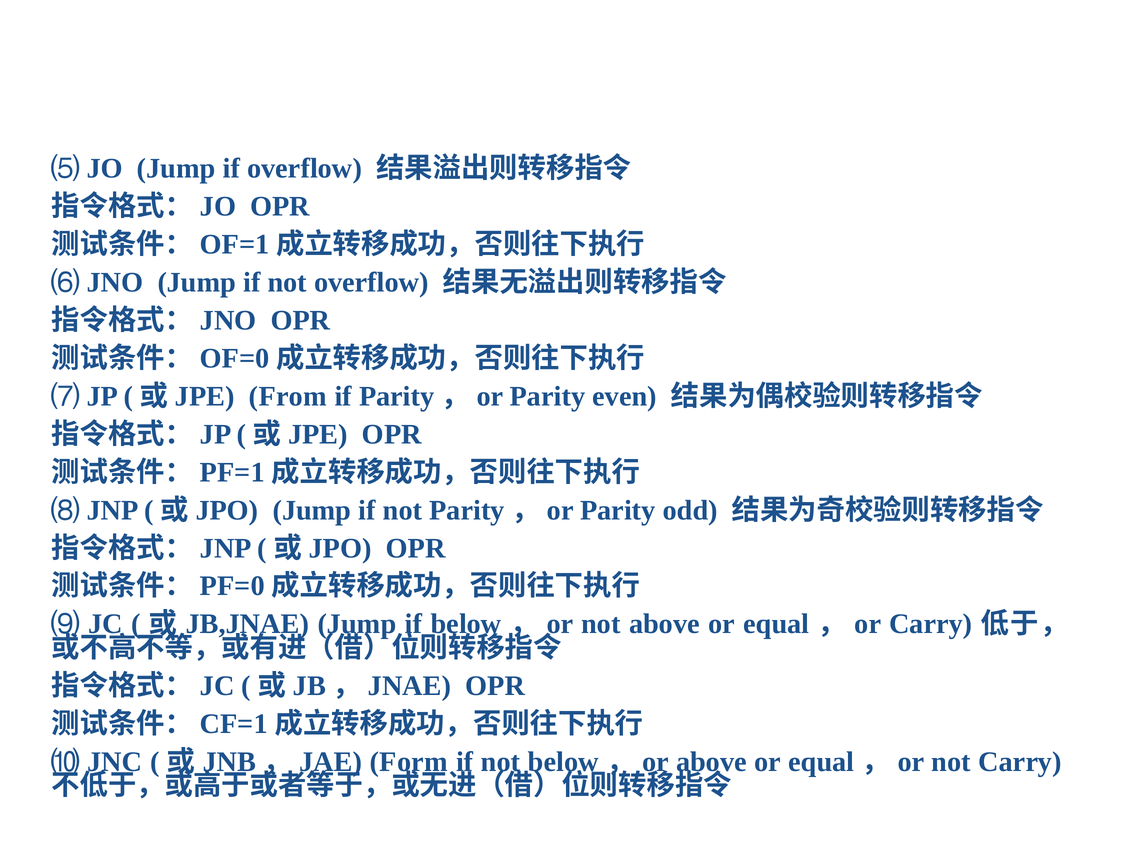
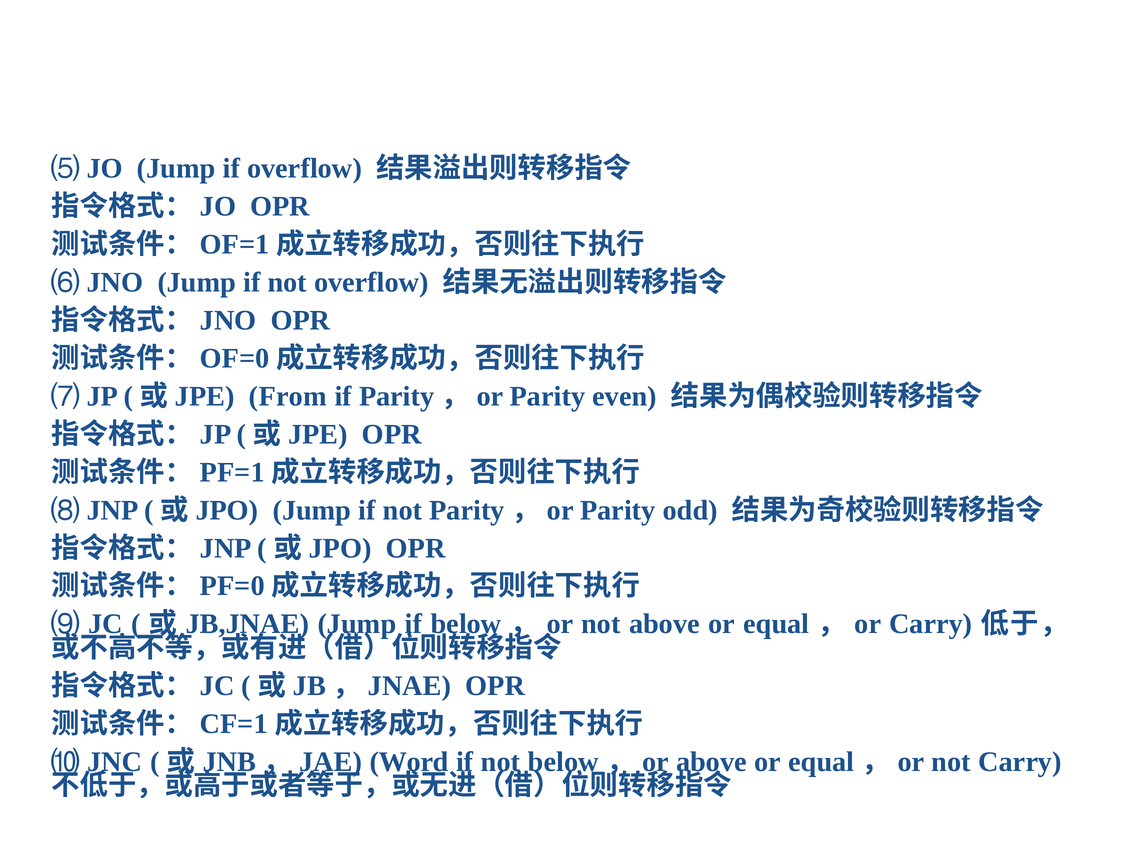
Form: Form -> Word (409, 762)
